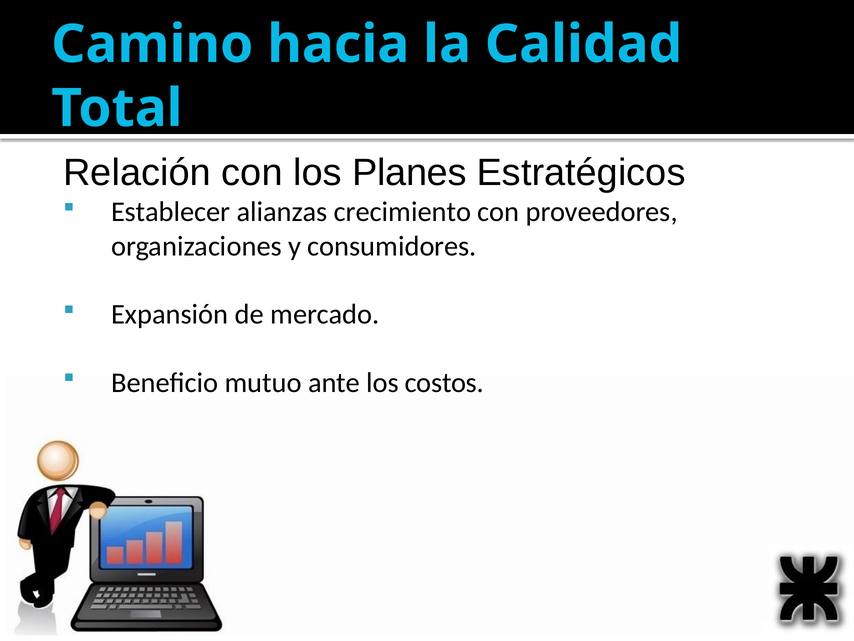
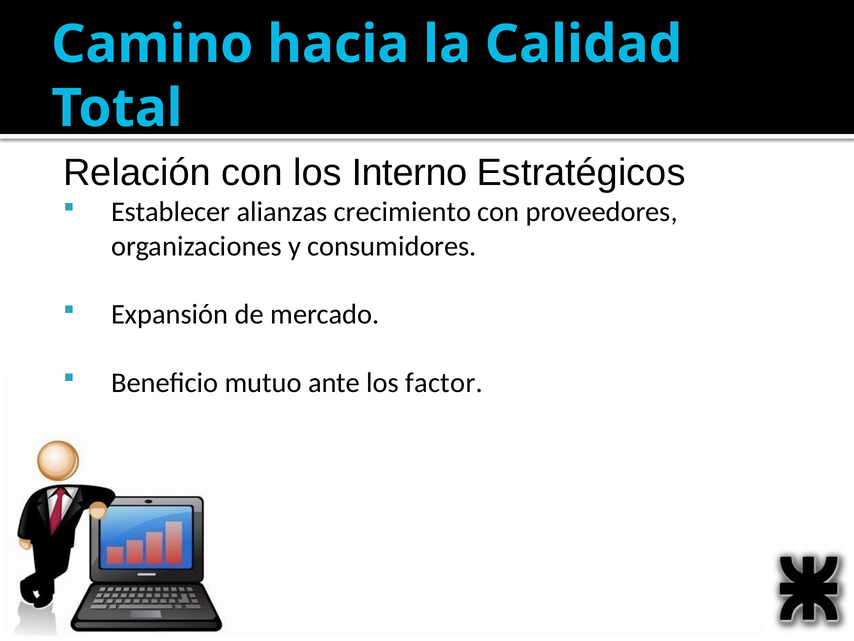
Planes: Planes -> Interno (409, 173)
costos: costos -> factor (444, 383)
